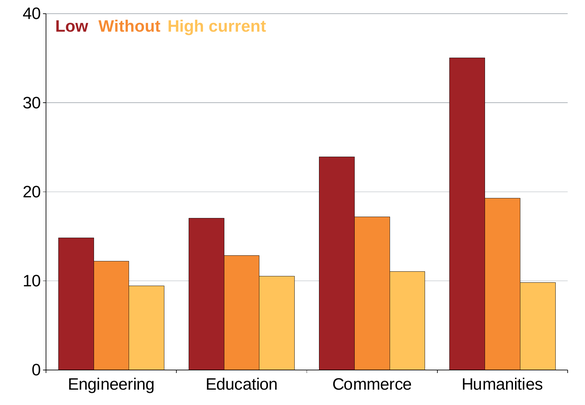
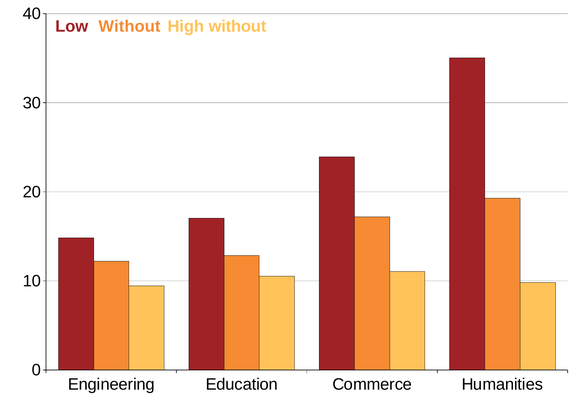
High current: current -> without (237, 26)
